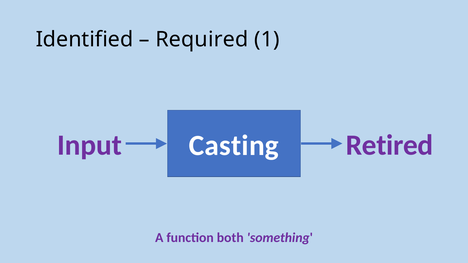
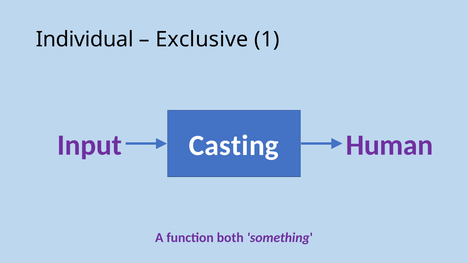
Identified: Identified -> Individual (85, 39)
Required: Required -> Exclusive (202, 39)
Retired: Retired -> Human (389, 145)
